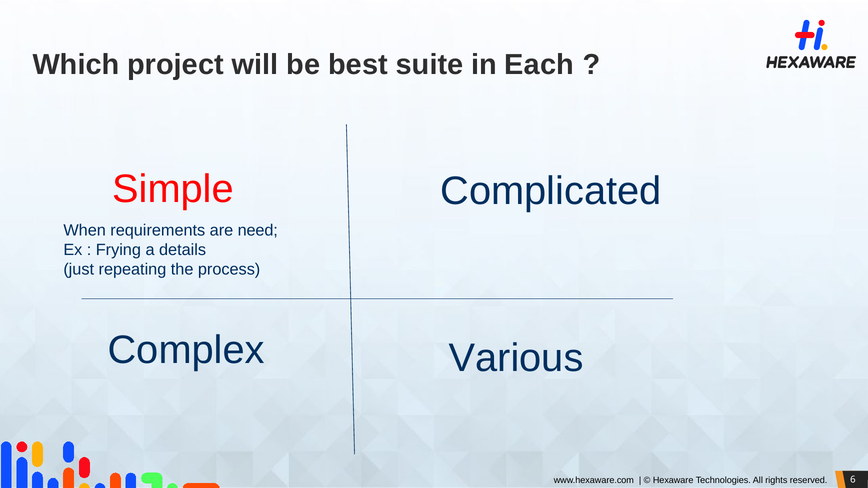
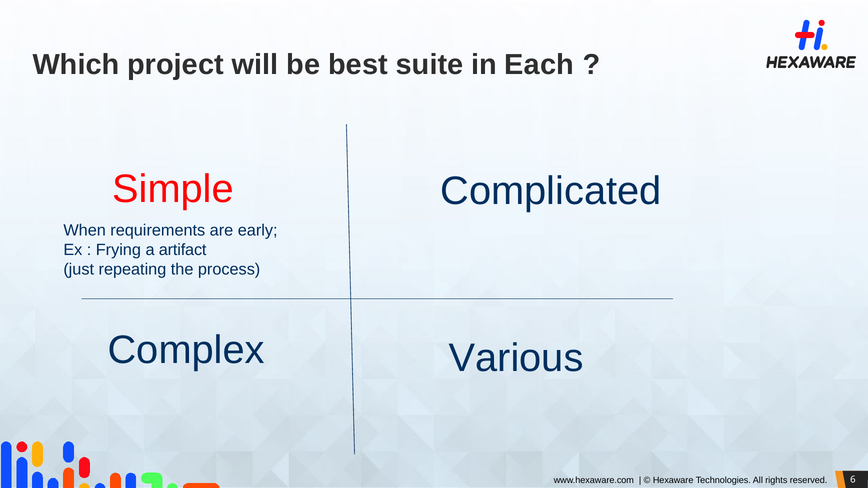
need: need -> early (258, 230)
details: details -> artifact (183, 250)
